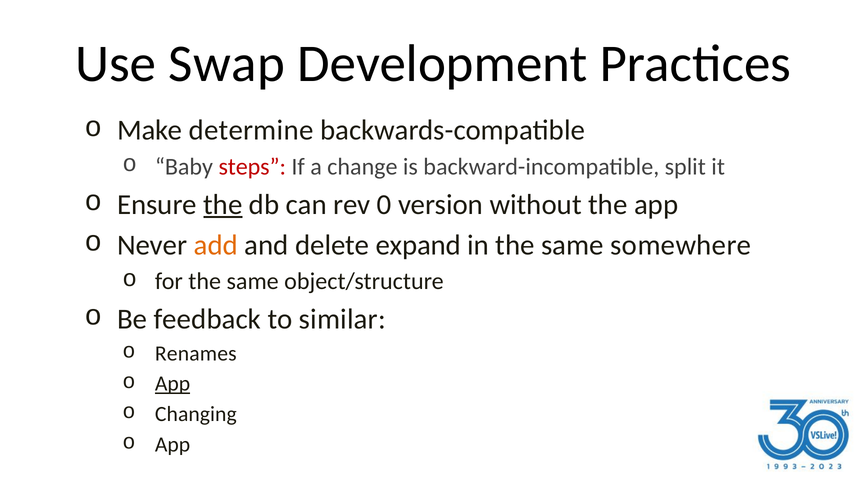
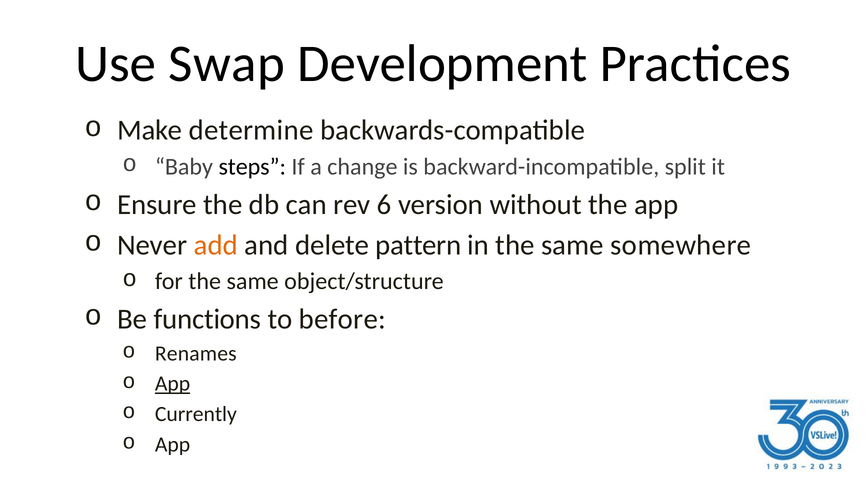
steps colour: red -> black (252, 167)
the underline: present -> none (223, 204)
0: 0 -> 6 (384, 204)
expand: expand -> pattern (418, 245)
feedback: feedback -> functions (207, 319)
similar: similar -> before (342, 319)
Changing: Changing -> Currently (196, 414)
